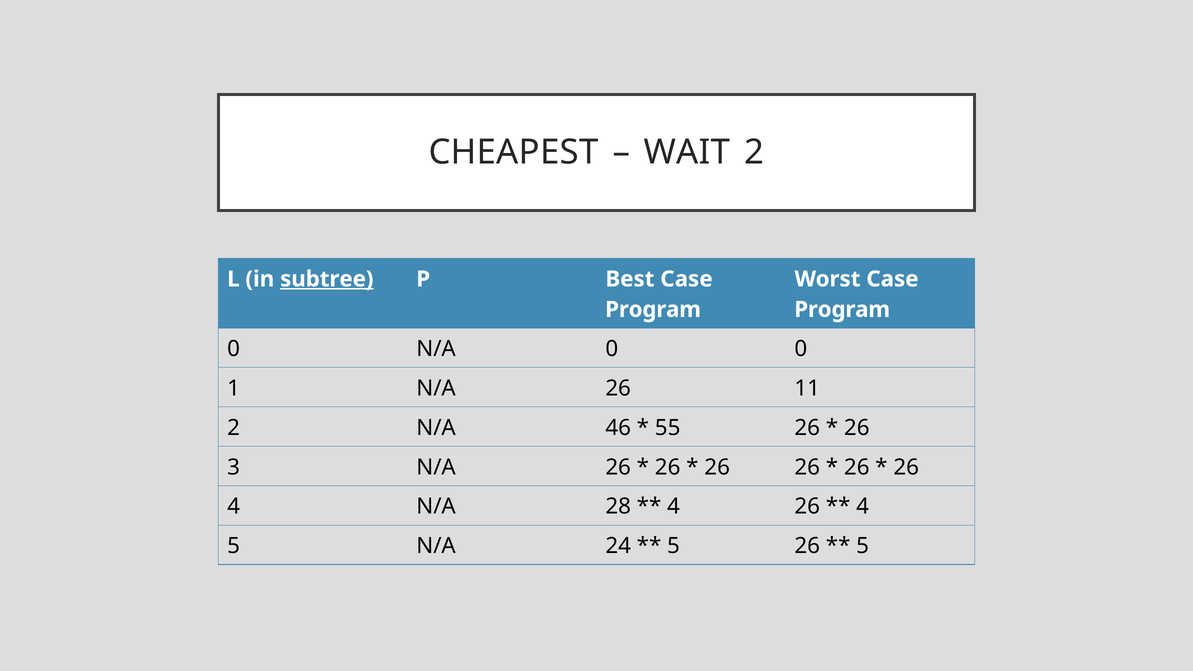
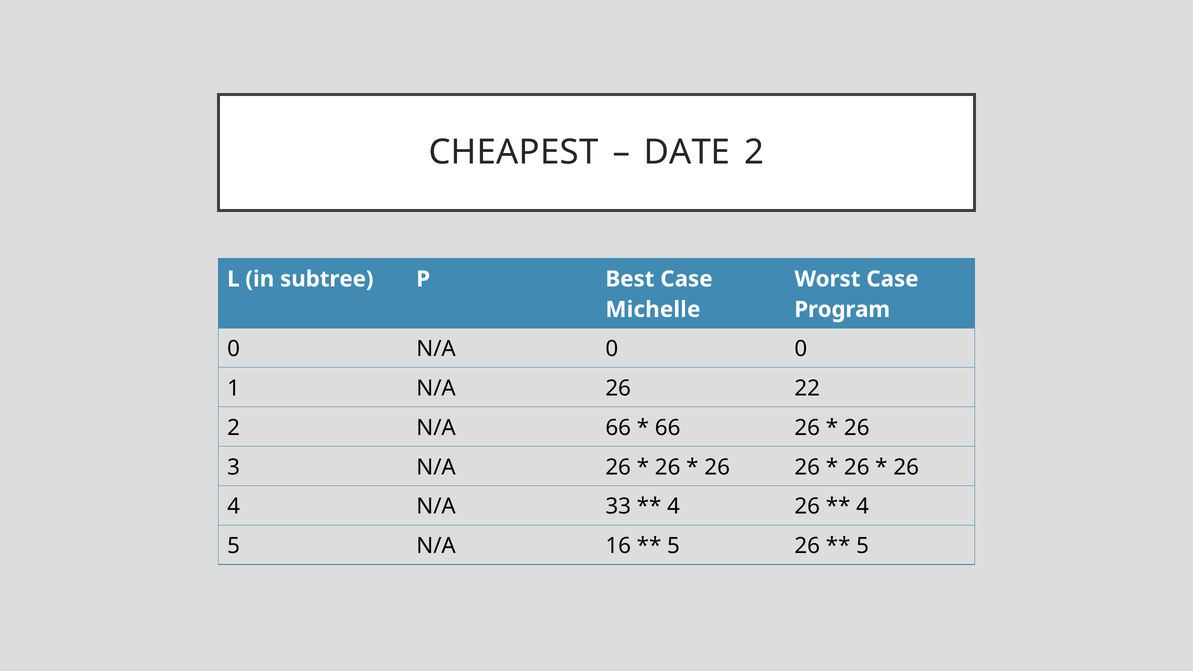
WAIT: WAIT -> DATE (687, 152)
subtree underline: present -> none (327, 279)
Program: Program -> Michelle (653, 310)
11: 11 -> 22 (807, 388)
N/A 46: 46 -> 66 (618, 428)
55: 55 -> 66 (668, 428)
28: 28 -> 33 (618, 507)
24: 24 -> 16 (618, 546)
